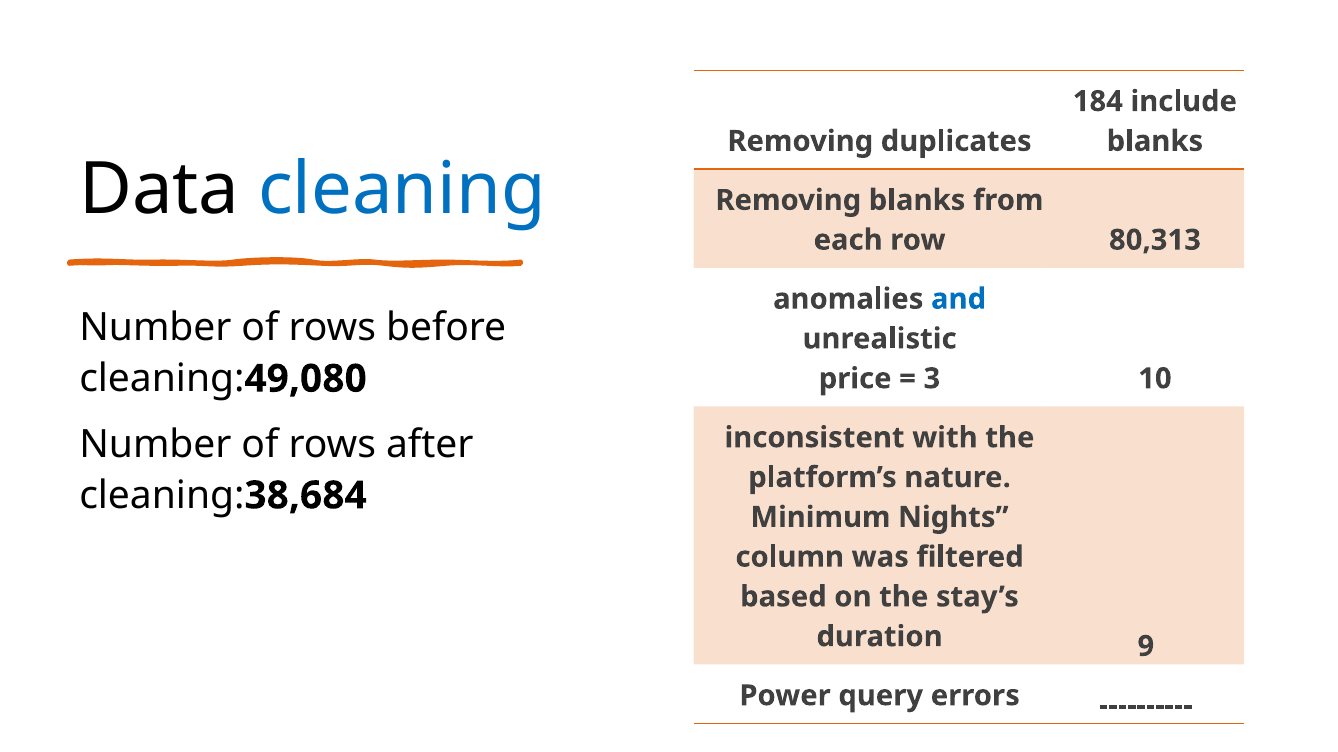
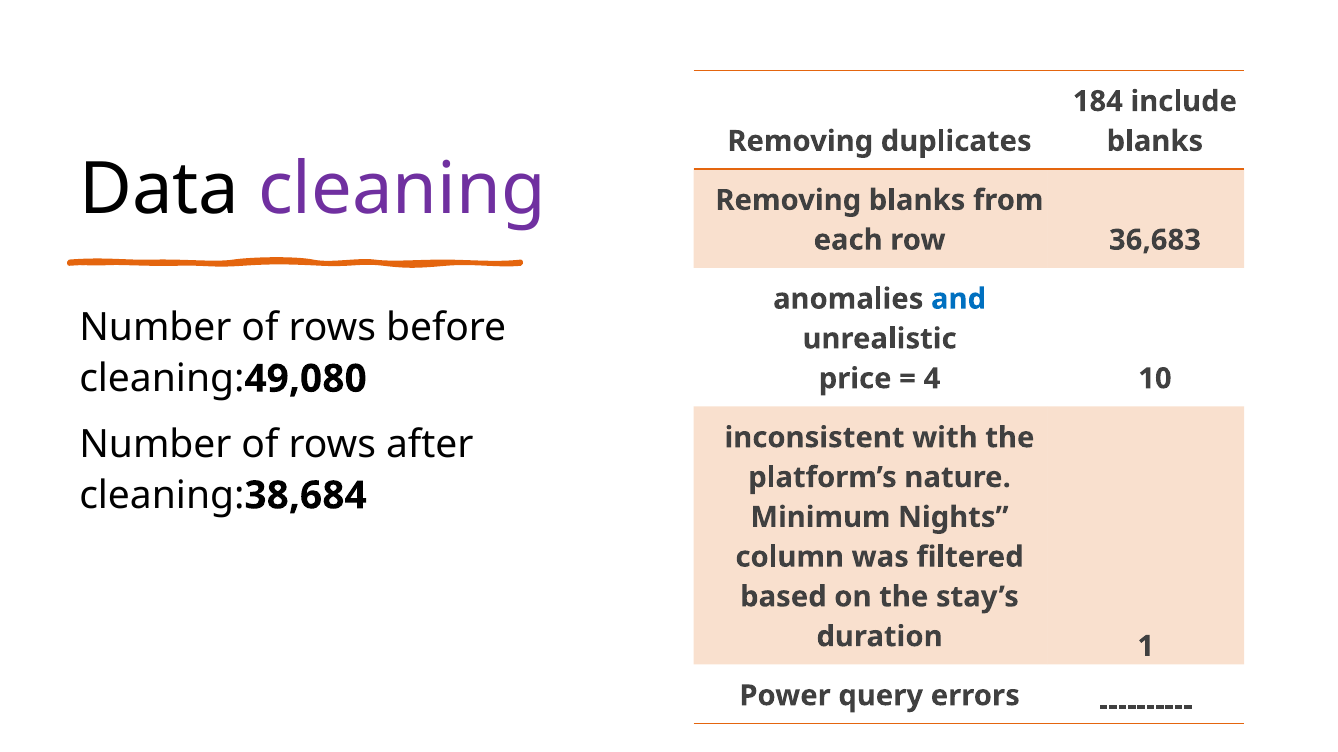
cleaning colour: blue -> purple (402, 189)
80,313: 80,313 -> 36,683 (1155, 240)
3: 3 -> 4 (932, 379)
9: 9 -> 1 (1146, 647)
